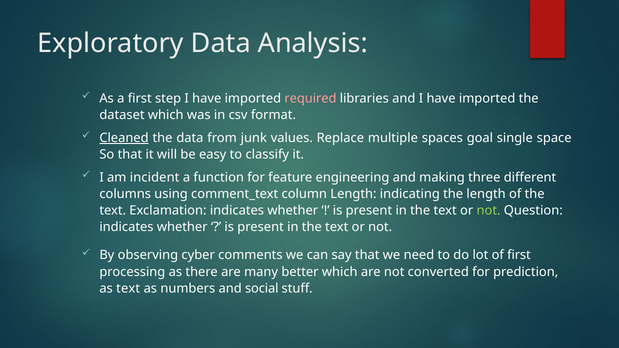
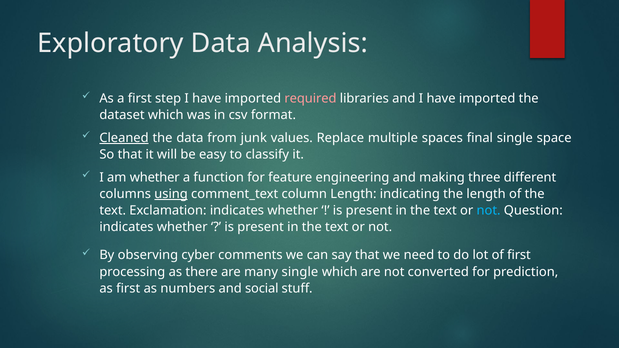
goal: goal -> final (480, 138)
am incident: incident -> whether (155, 178)
using underline: none -> present (171, 194)
not colour: light green -> light blue (489, 211)
many better: better -> single (300, 272)
as text: text -> first (128, 289)
